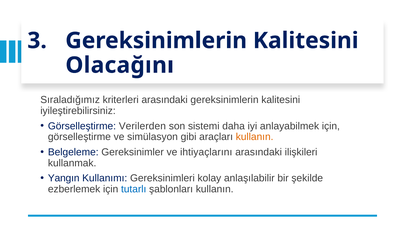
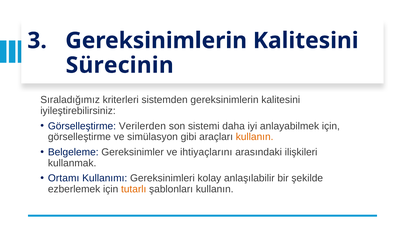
Olacağını: Olacağını -> Sürecinin (120, 65)
kriterleri arasındaki: arasındaki -> sistemden (165, 100)
Yangın: Yangın -> Ortamı (64, 178)
tutarlı colour: blue -> orange (134, 189)
